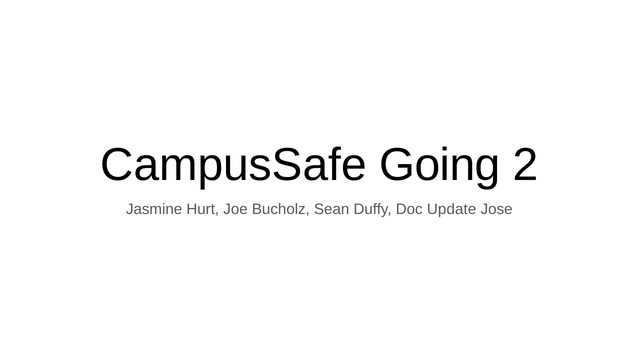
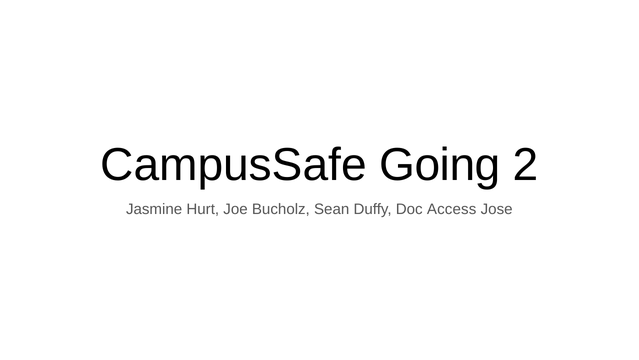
Update: Update -> Access (452, 209)
